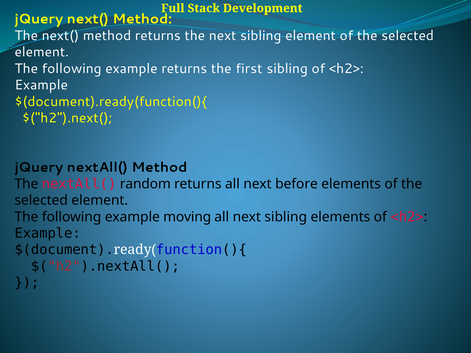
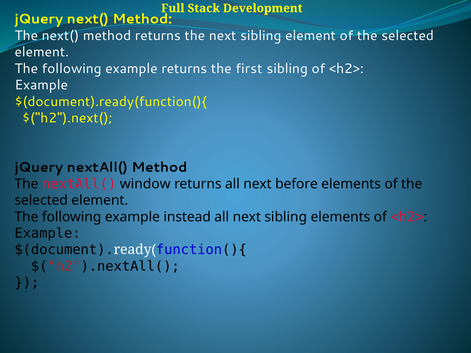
random: random -> window (145, 184)
moving: moving -> instead (187, 217)
